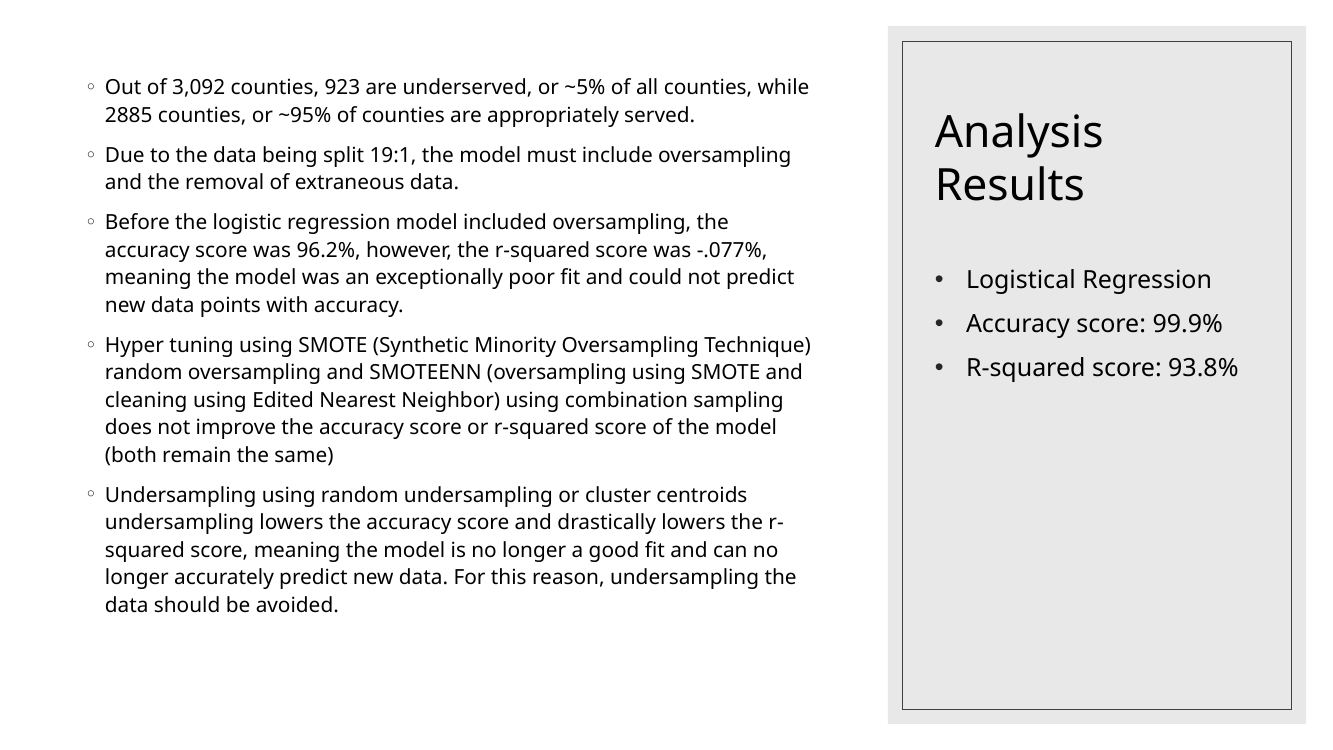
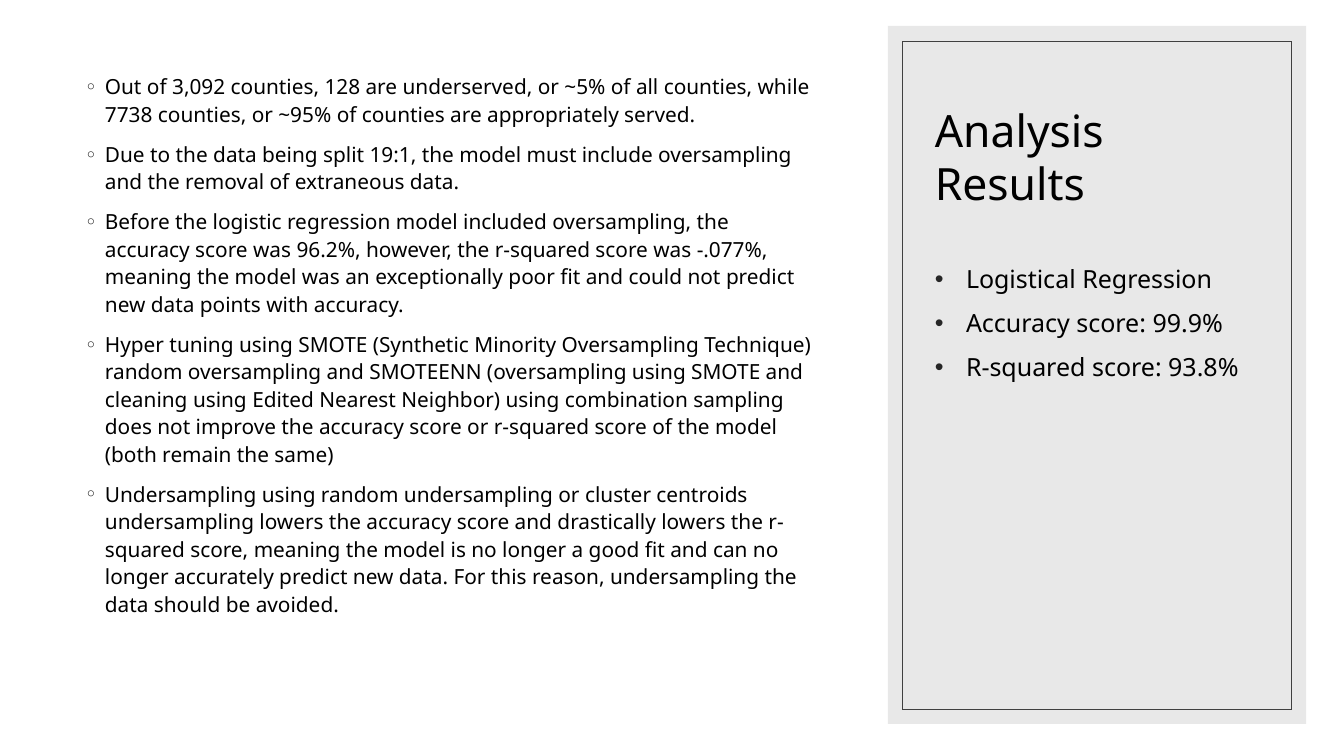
923: 923 -> 128 (342, 88)
2885: 2885 -> 7738 (129, 116)
